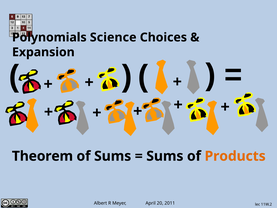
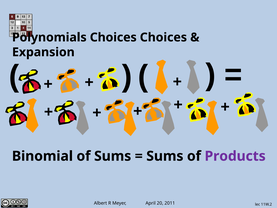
Polynomials Science: Science -> Choices (113, 37)
Theorem: Theorem -> Binomial (42, 156)
Products colour: orange -> purple (235, 156)
